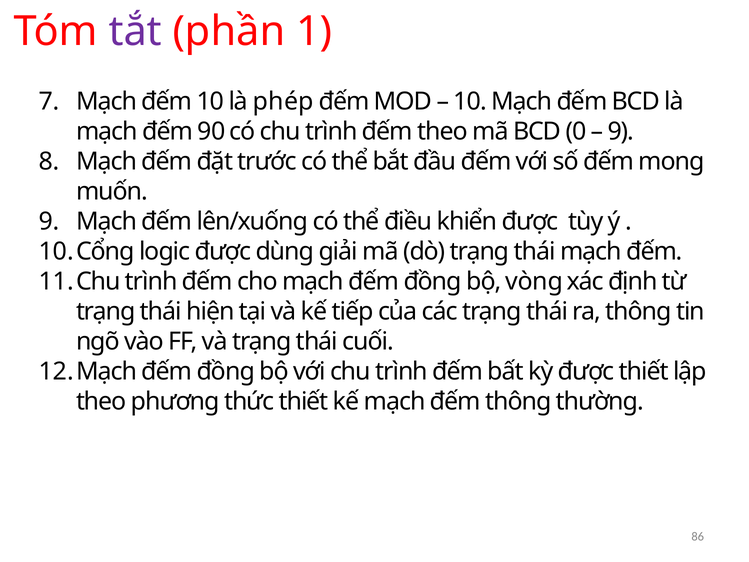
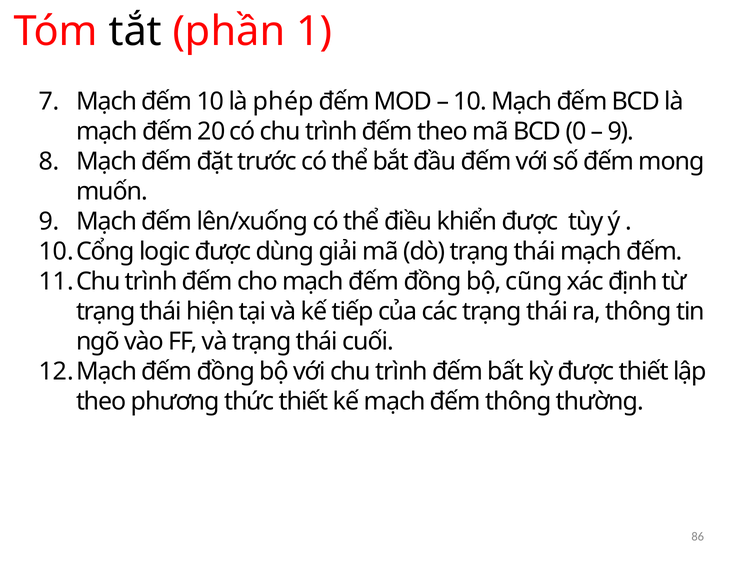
tắt colour: purple -> black (135, 32)
90: 90 -> 20 (211, 132)
vòng: vòng -> cũng (534, 281)
